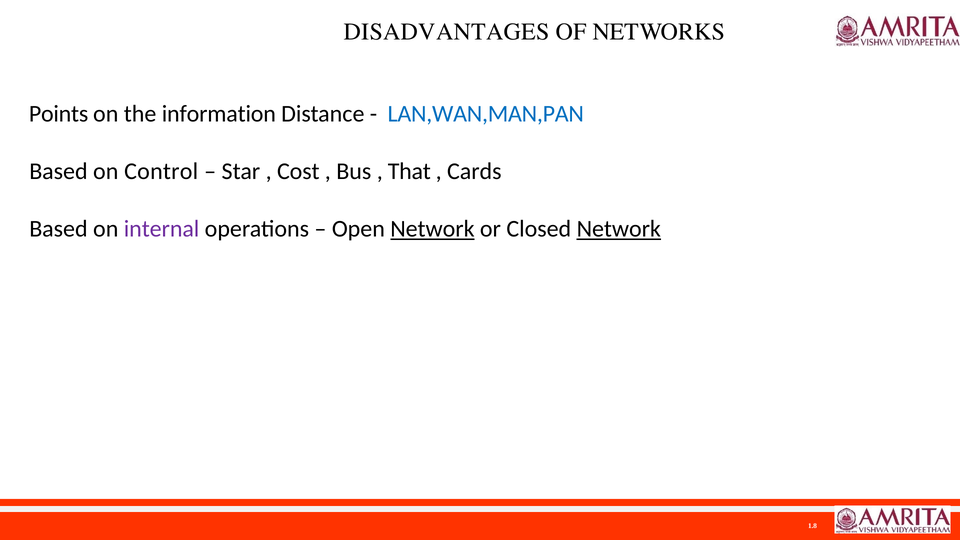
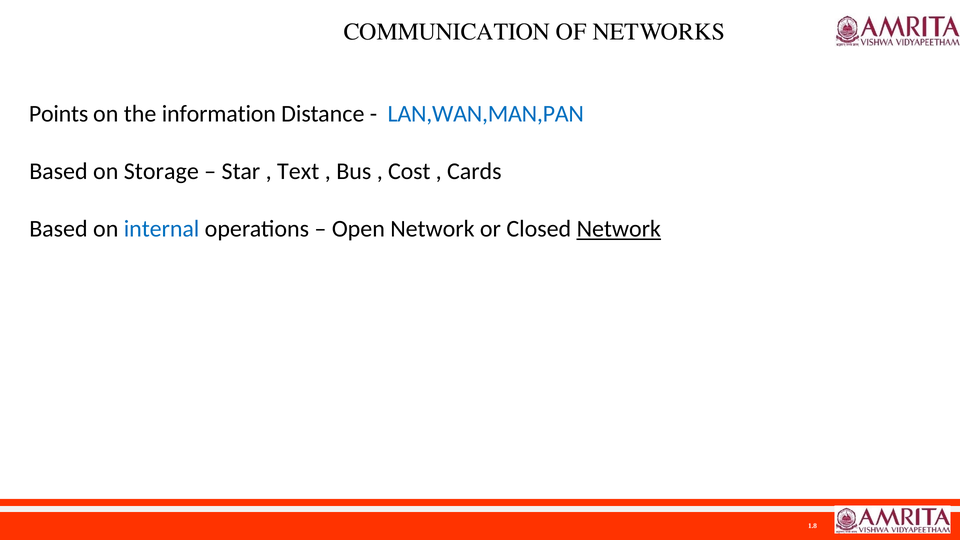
DISADVANTAGES: DISADVANTAGES -> COMMUNICATION (447, 32)
Control: Control -> Storage (161, 171)
Cost: Cost -> Text (298, 171)
That: That -> Cost (409, 171)
internal colour: purple -> blue (162, 229)
Network underline: present -> none (432, 229)
